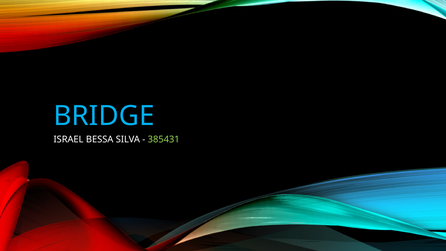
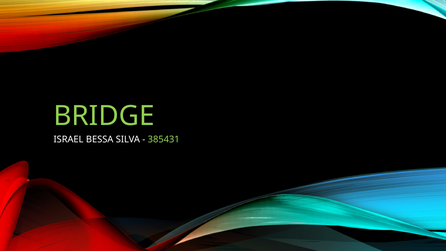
BRIDGE colour: light blue -> light green (104, 116)
